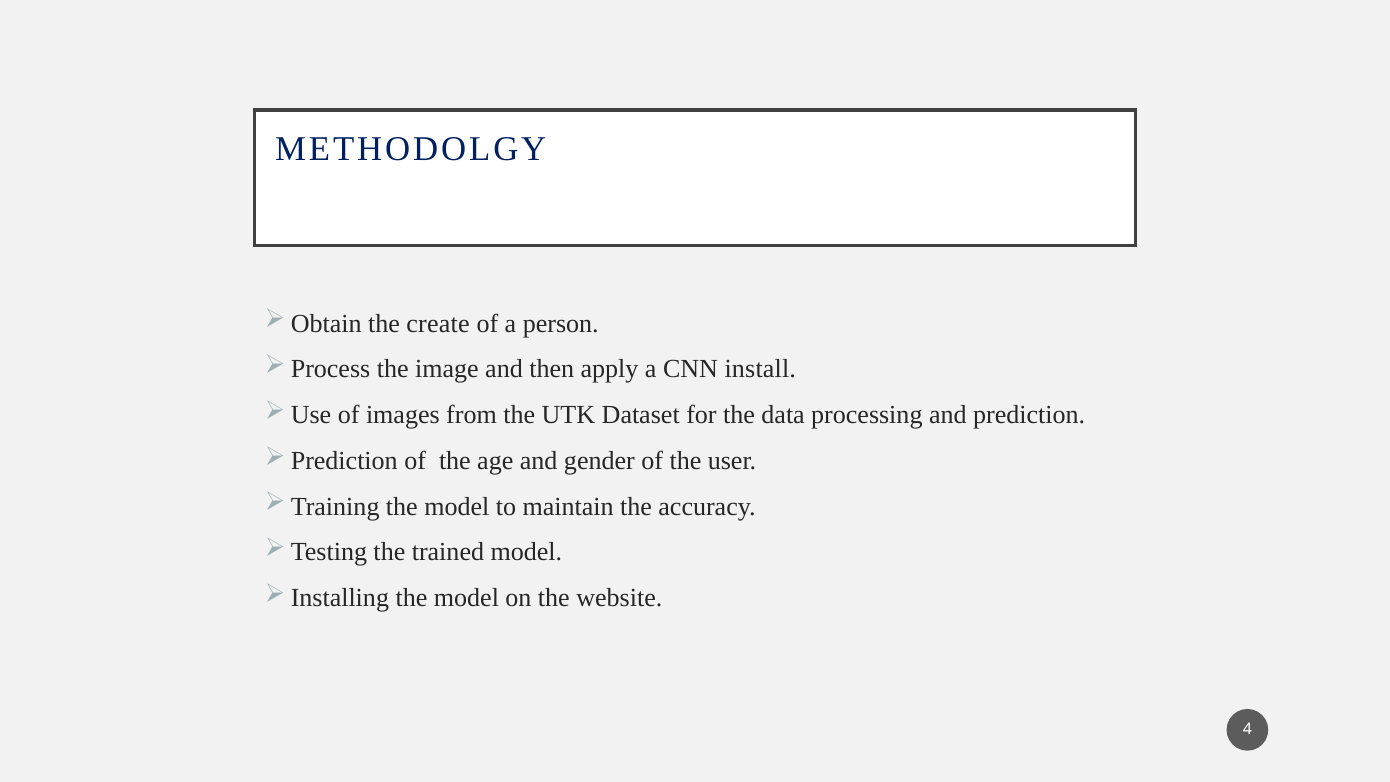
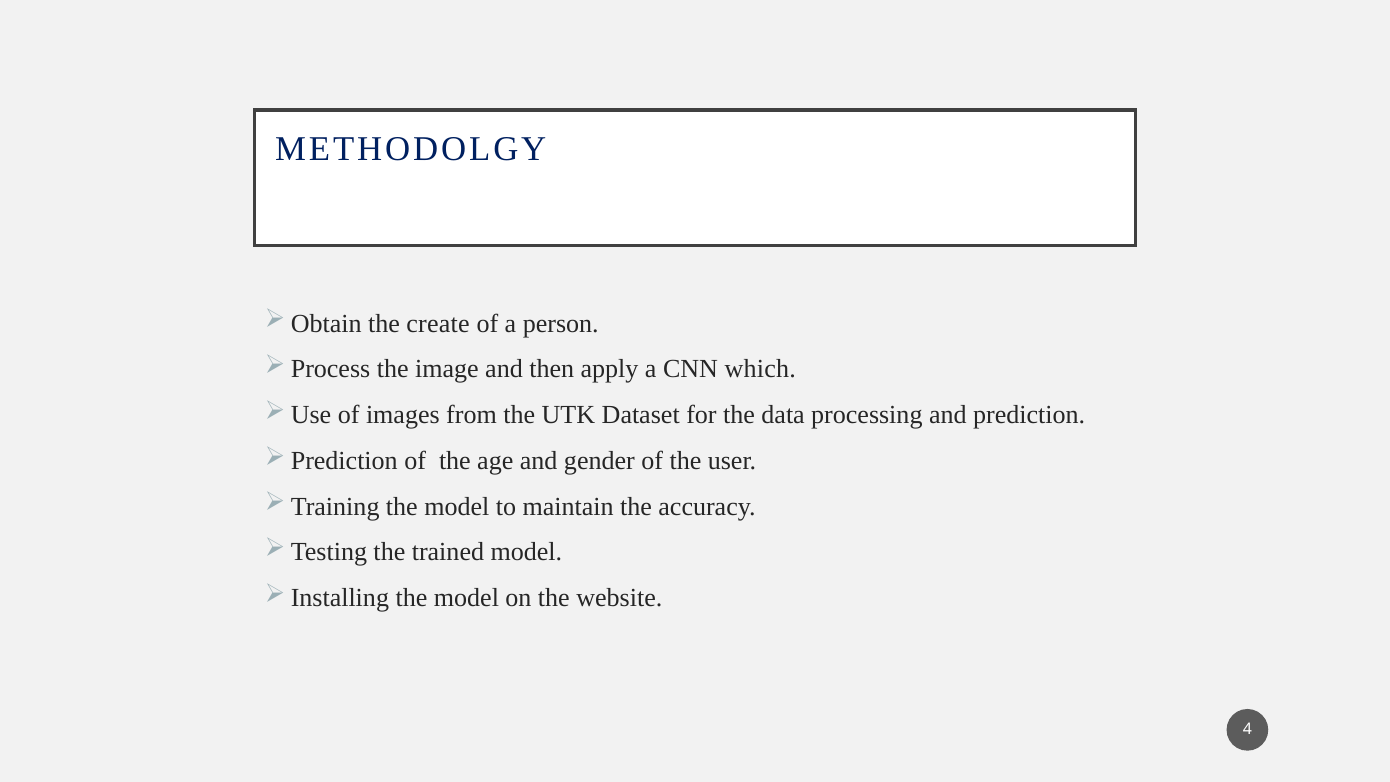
install: install -> which (760, 369)
